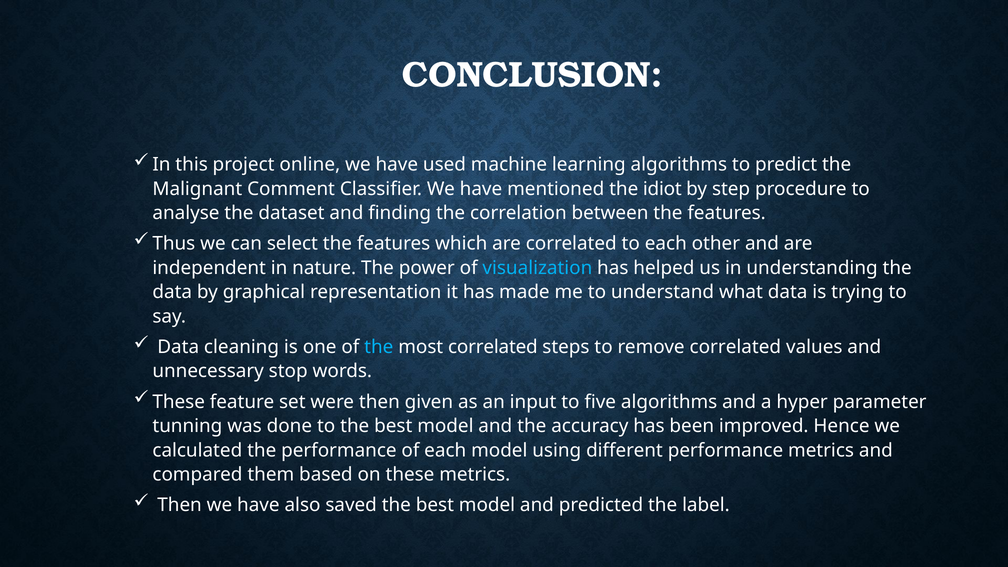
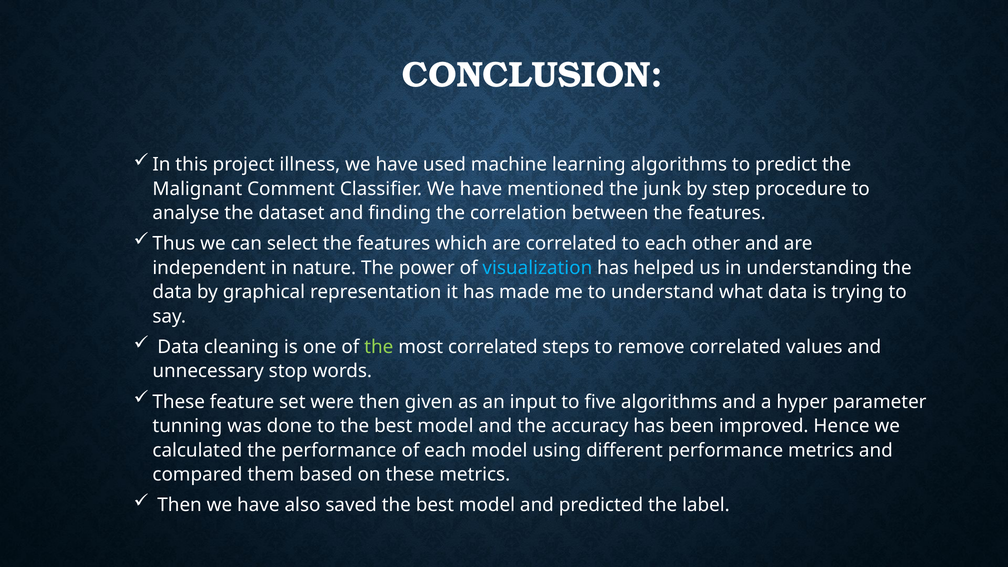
online: online -> illness (310, 165)
idiot: idiot -> junk (662, 189)
the colour: light blue -> light green (379, 347)
